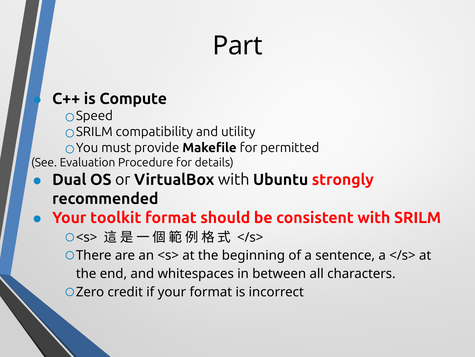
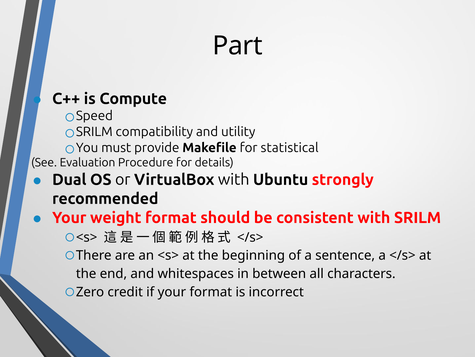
permitted: permitted -> statistical (290, 147)
toolkit: toolkit -> weight (116, 217)
